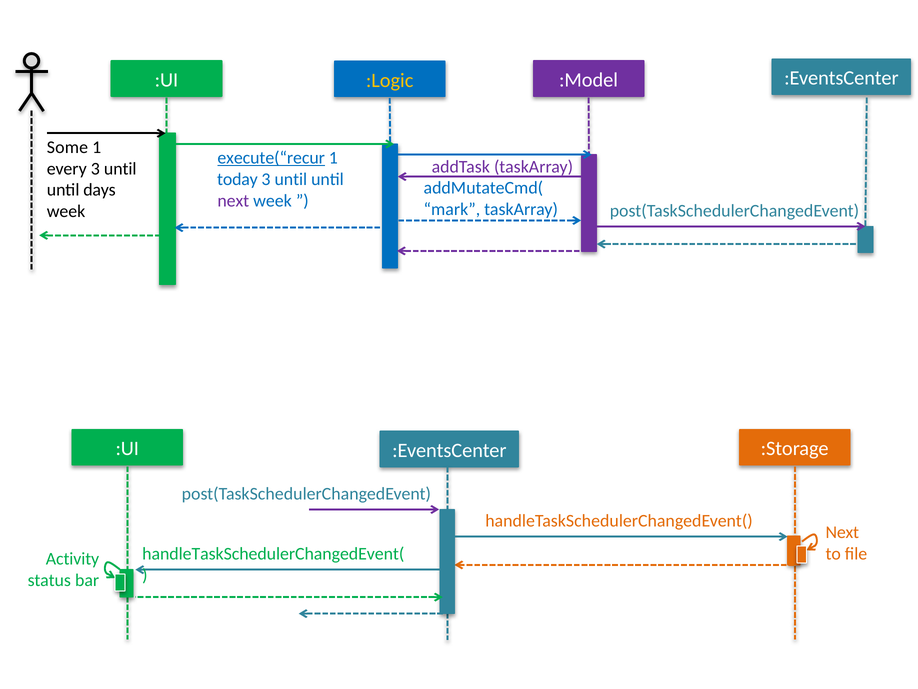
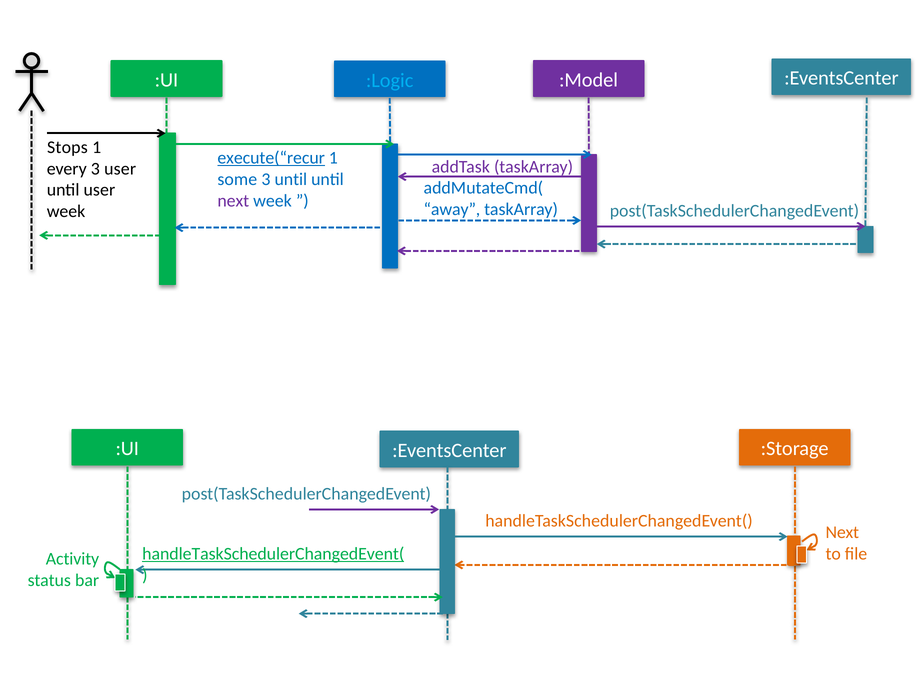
:Logic colour: yellow -> light blue (390, 80)
Some: Some -> Stops (67, 147)
every 3 until: until -> user (120, 168)
today: today -> some (237, 179)
until days: days -> user (99, 190)
mark: mark -> away (452, 209)
handleTaskSchedulerChangedEvent( underline: none -> present (273, 554)
